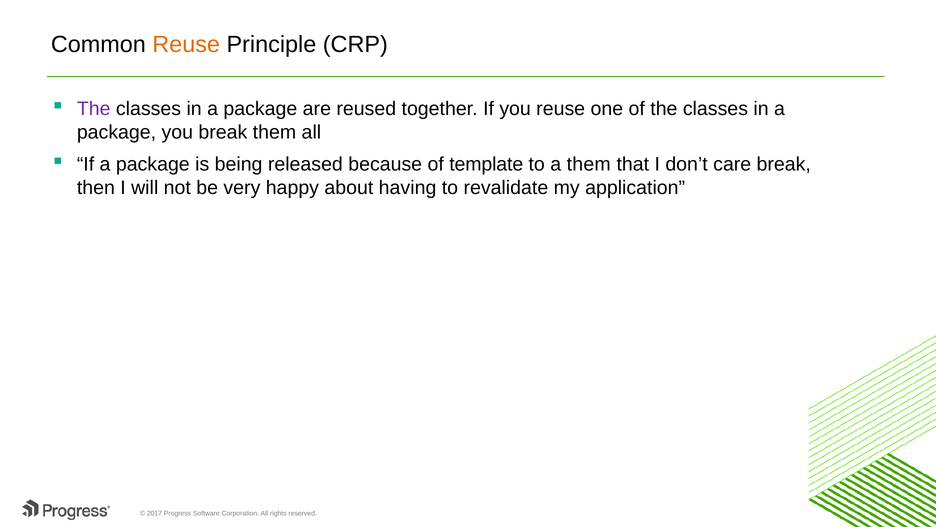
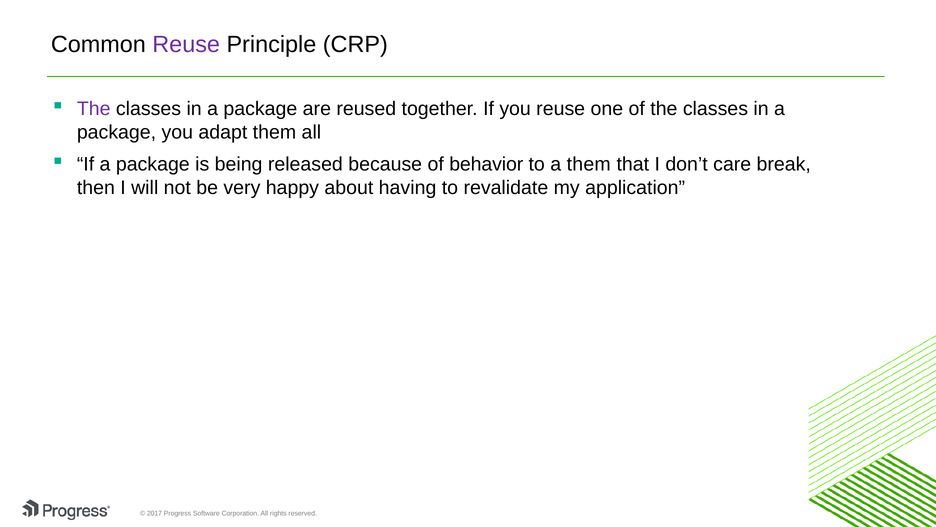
Reuse colour: orange -> purple (186, 45)
you break: break -> adapt (223, 132)
template: template -> behavior (486, 164)
